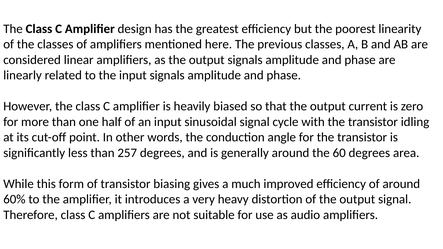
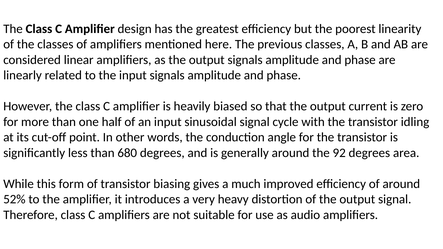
257: 257 -> 680 (127, 153)
60: 60 -> 92 (339, 153)
60%: 60% -> 52% (14, 199)
